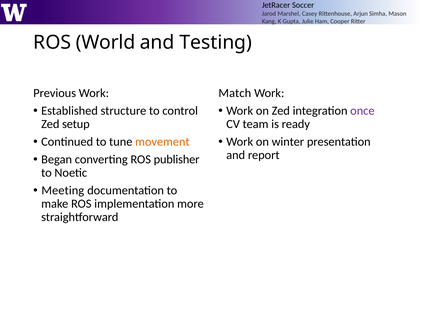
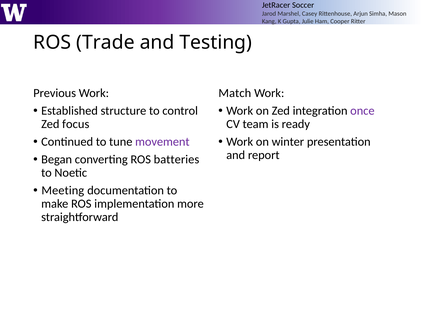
World: World -> Trade (105, 43)
setup: setup -> focus (76, 124)
movement colour: orange -> purple (162, 142)
publisher: publisher -> batteries (176, 160)
